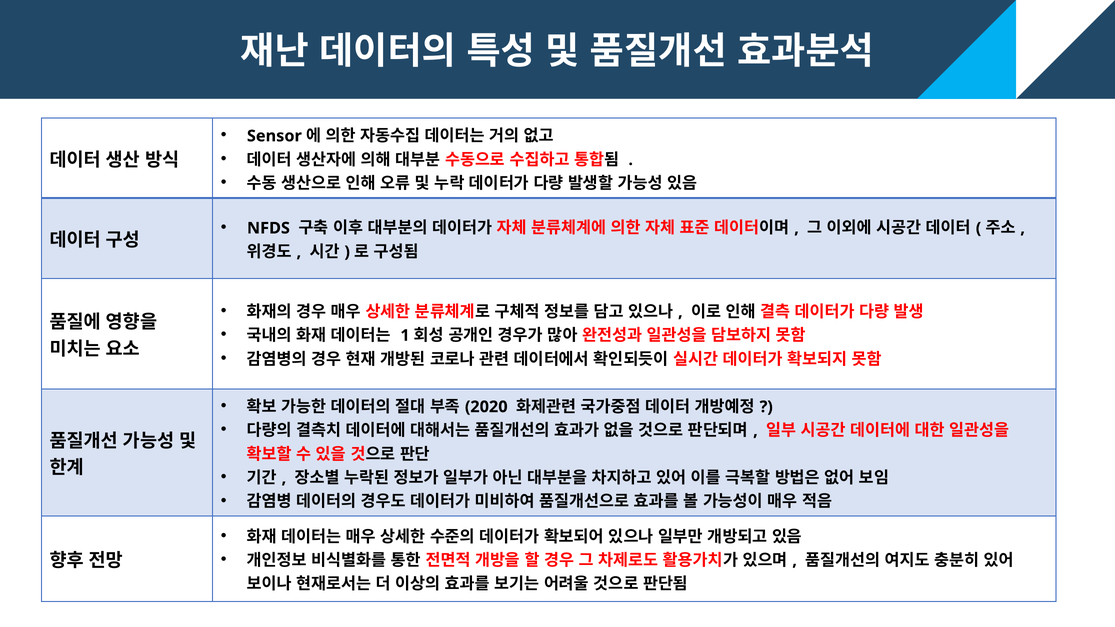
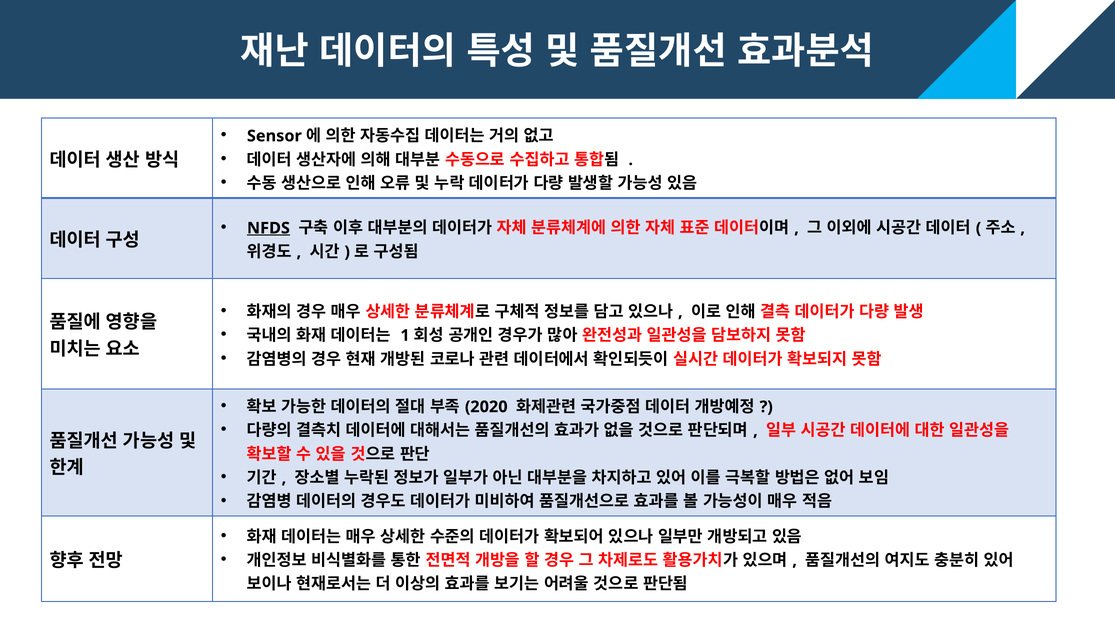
NFDS underline: none -> present (268, 228)
